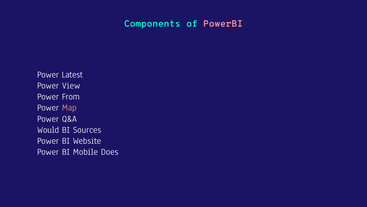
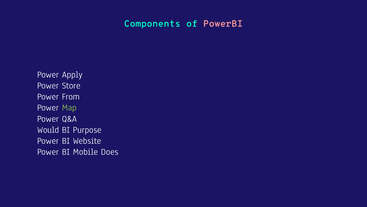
Latest: Latest -> Apply (72, 74)
View: View -> Store (71, 85)
Map colour: pink -> light green (69, 107)
Sources: Sources -> Purpose (87, 129)
